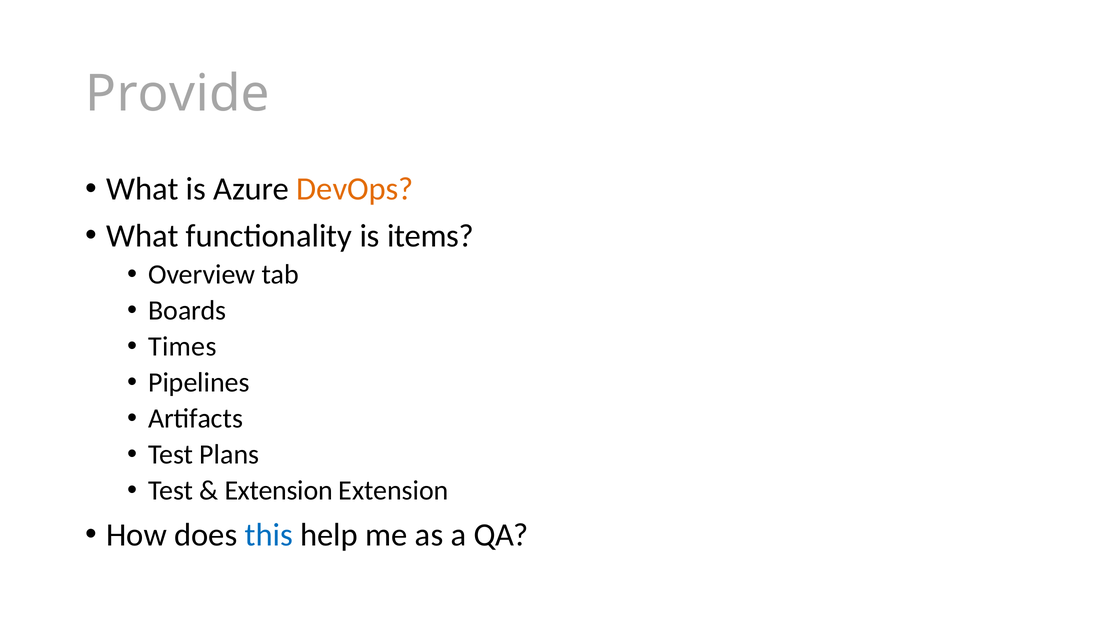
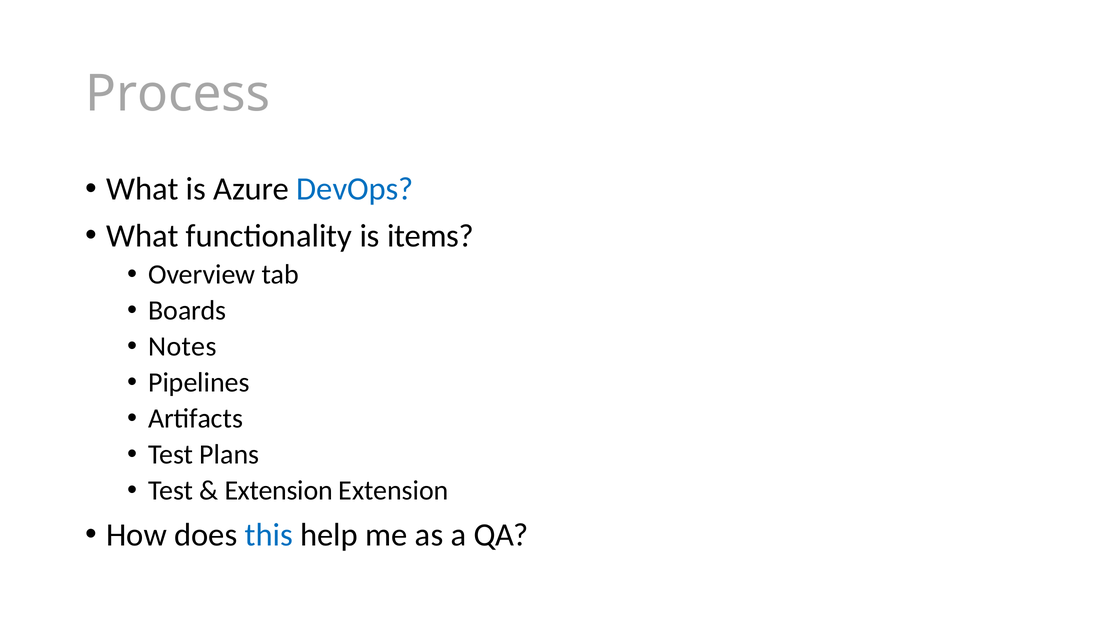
Provide: Provide -> Process (178, 94)
DevOps colour: orange -> blue (355, 189)
Times: Times -> Notes (182, 346)
